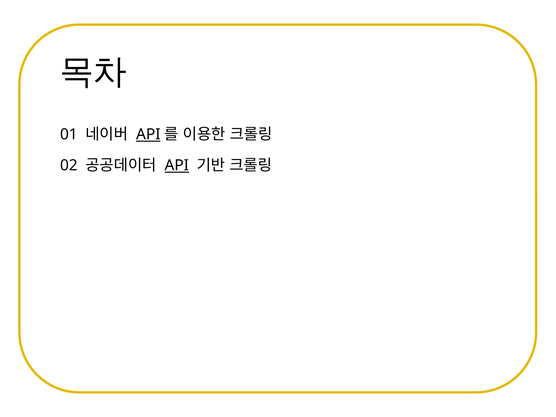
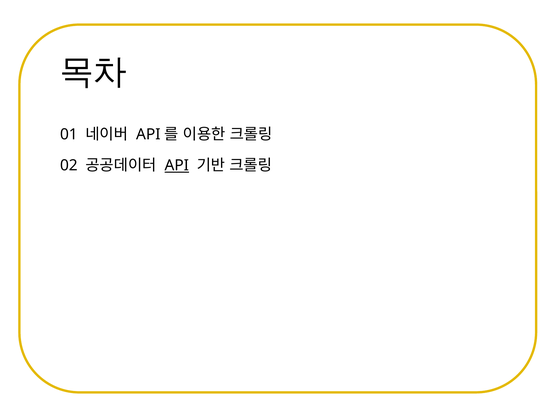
API underline: present -> none (148, 135)
